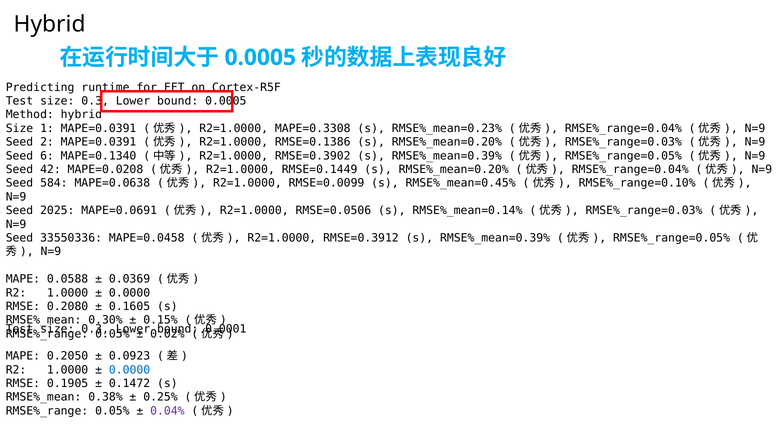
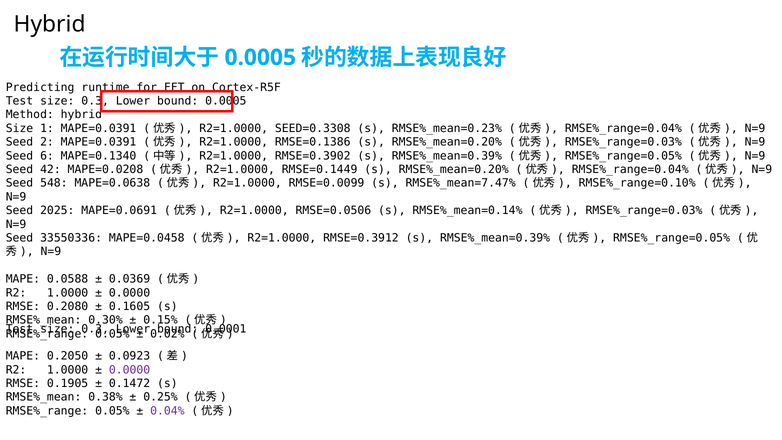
MAPE=0.3308: MAPE=0.3308 -> SEED=0.3308 (313, 128)
584: 584 -> 548 (54, 183)
RMSE%_mean=0.45%: RMSE%_mean=0.45% -> RMSE%_mean=7.47% (461, 183)
0.0000 colour: blue -> purple (130, 370)
